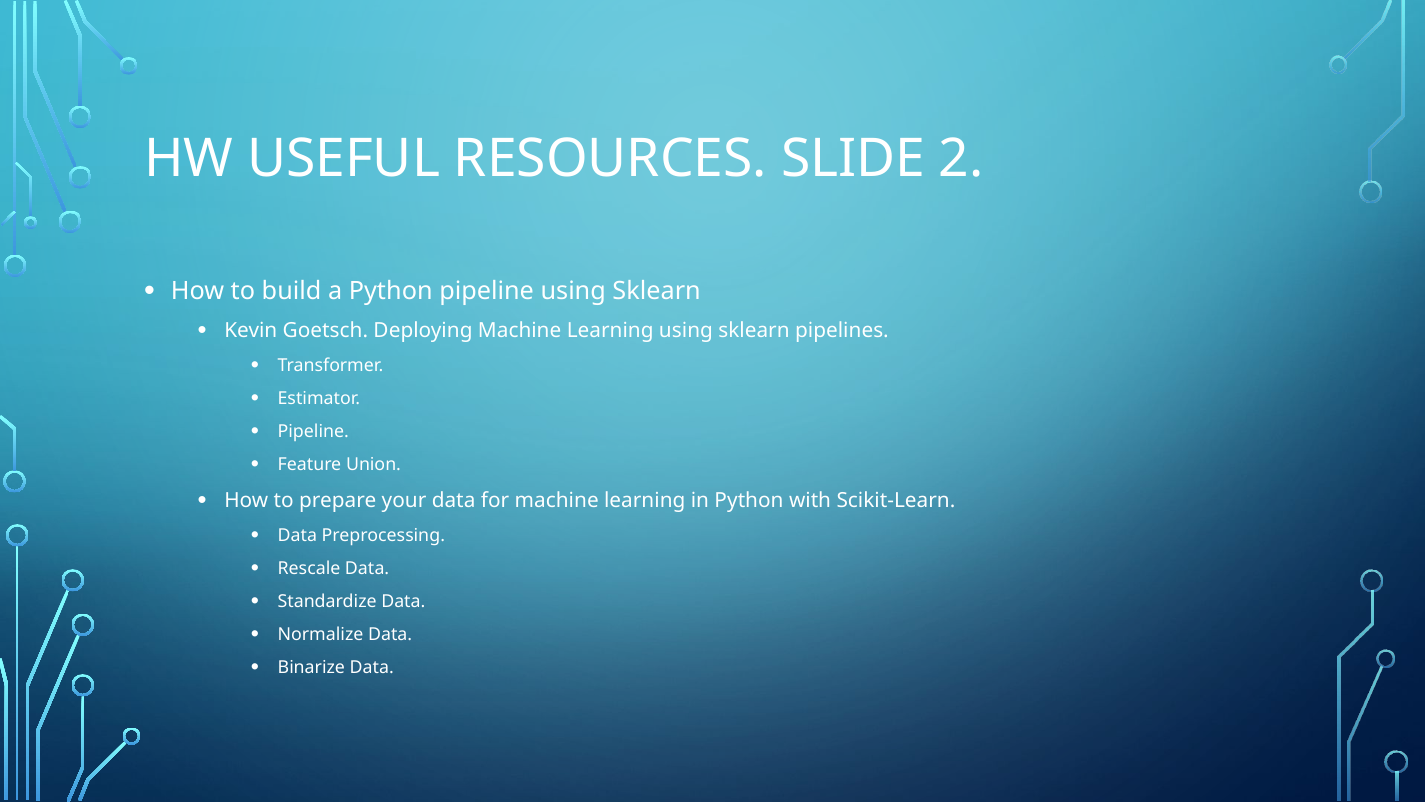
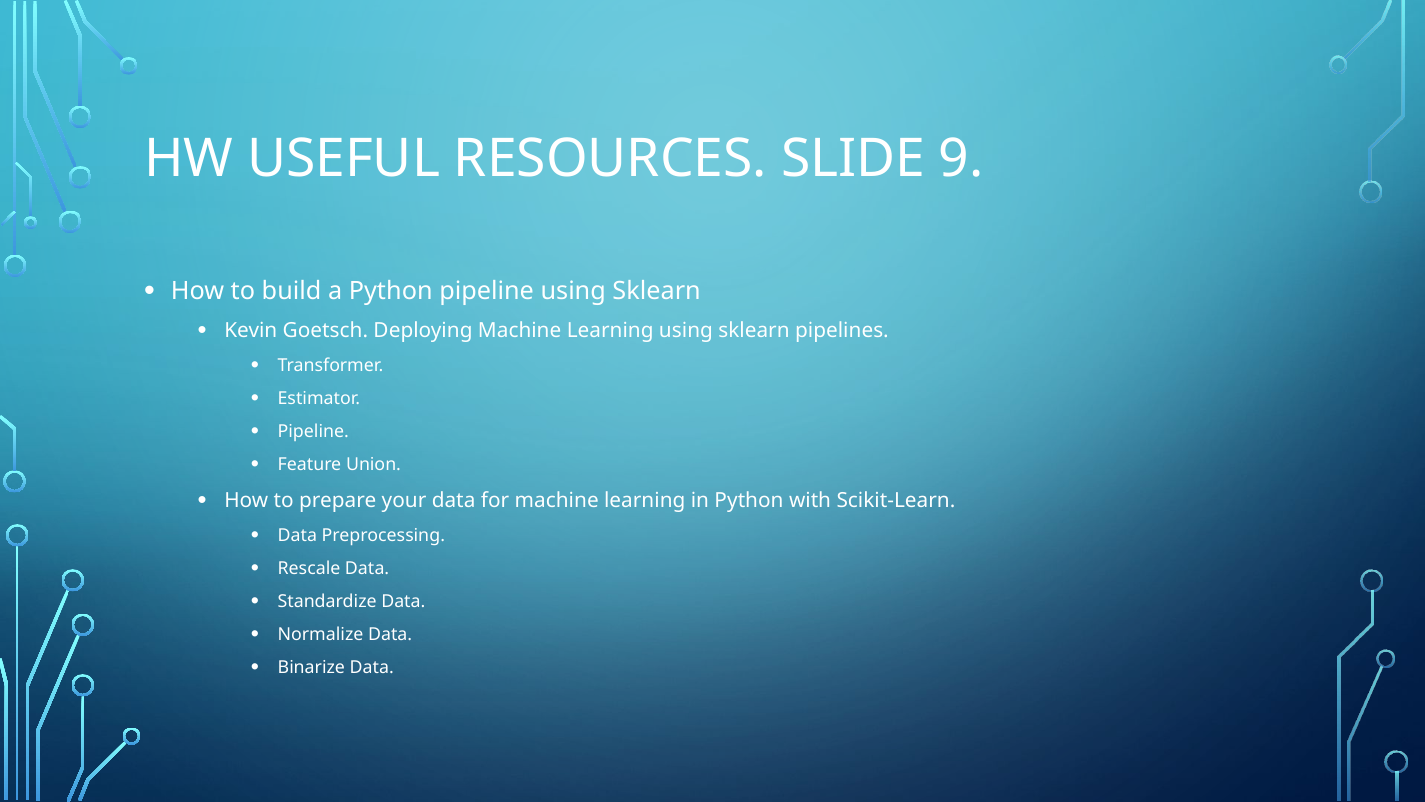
2: 2 -> 9 (961, 158)
